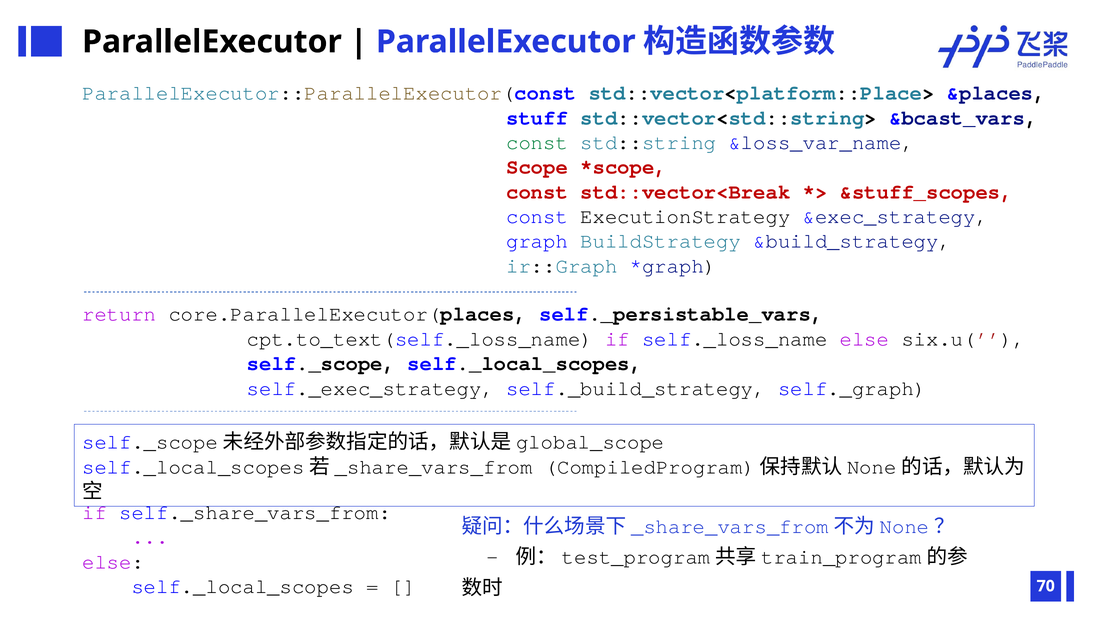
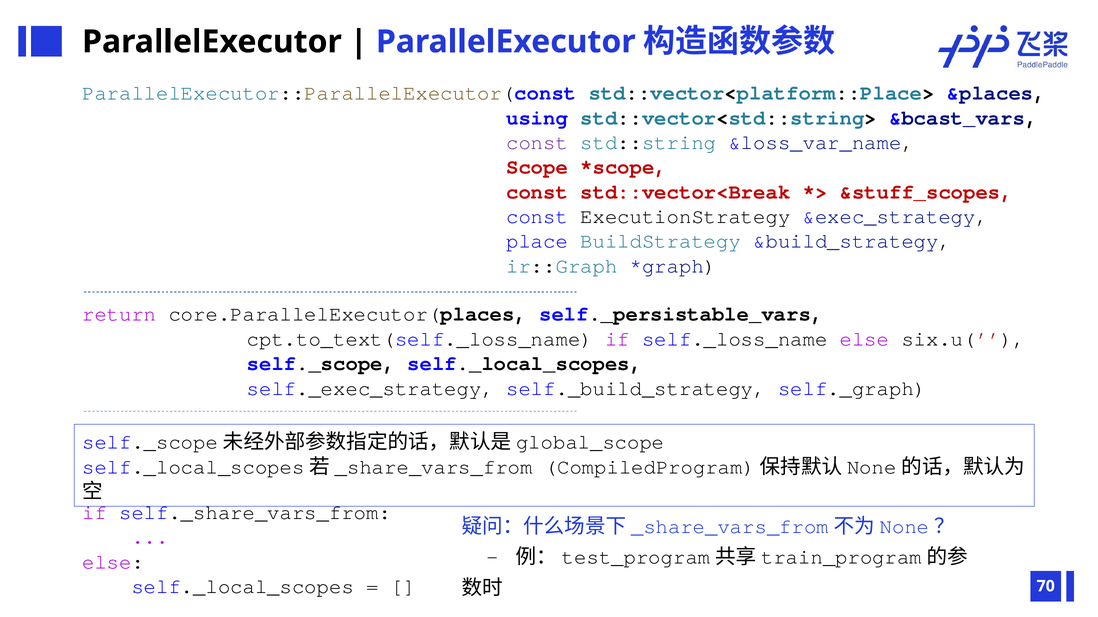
stuff: stuff -> using (537, 118)
const colour: green -> purple (537, 143)
graph: graph -> place (537, 241)
